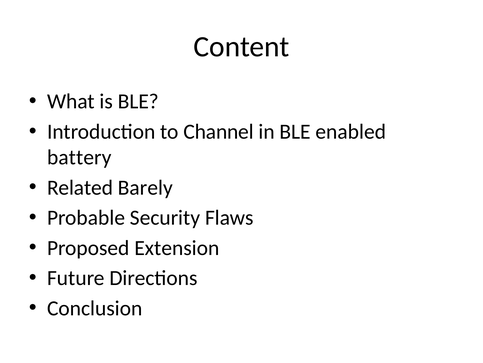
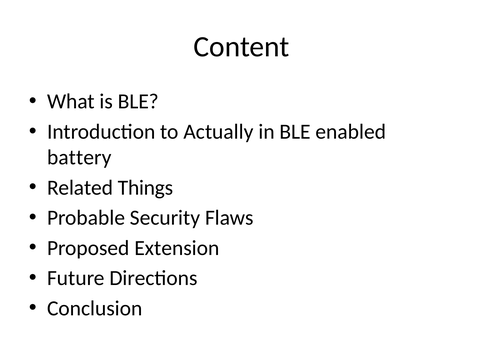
Channel: Channel -> Actually (219, 131)
Barely: Barely -> Things (145, 187)
